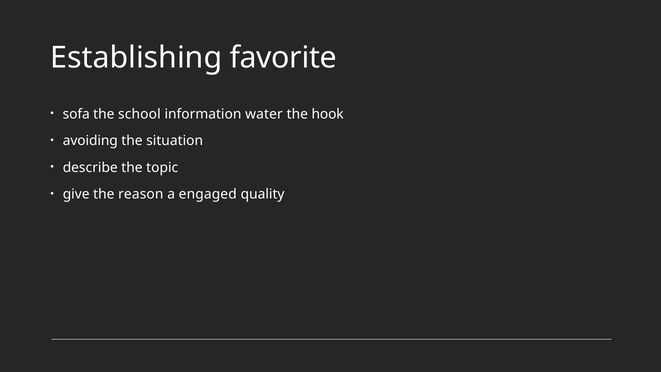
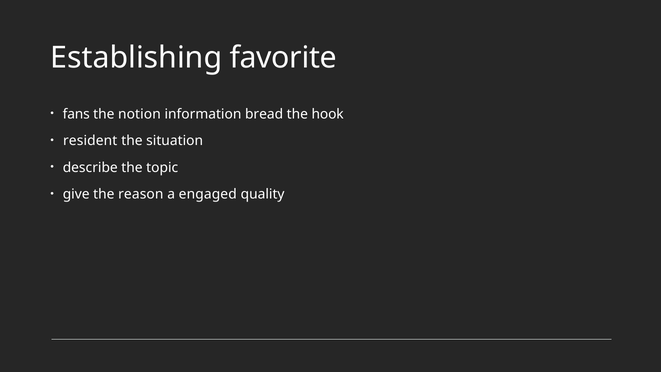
sofa: sofa -> fans (76, 114)
school: school -> notion (139, 114)
water: water -> bread (264, 114)
avoiding: avoiding -> resident (90, 141)
